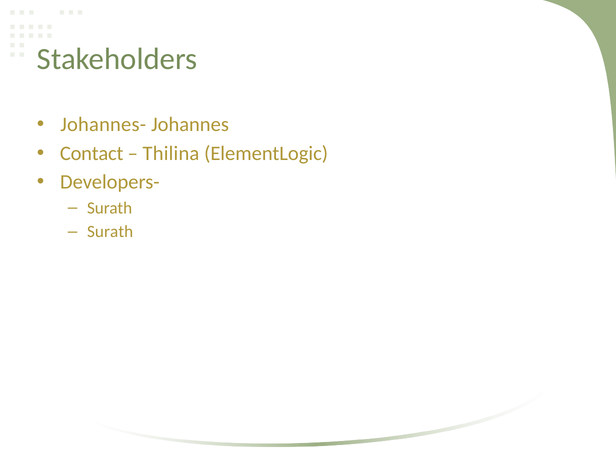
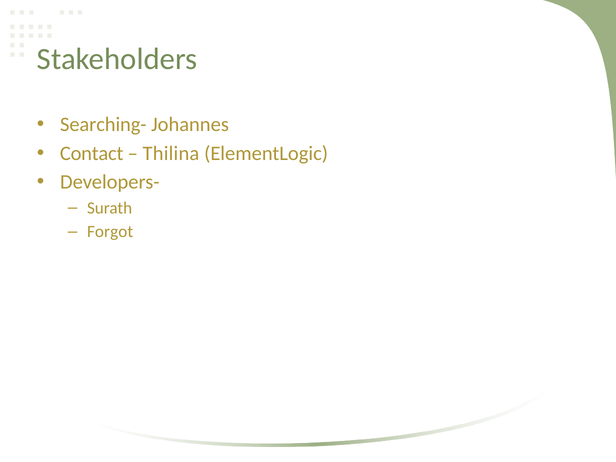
Johannes-: Johannes- -> Searching- (103, 125)
Surath: Surath -> Forgot (110, 232)
